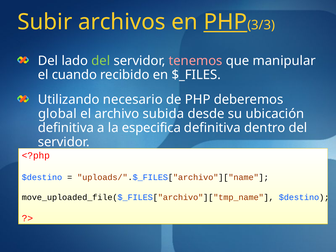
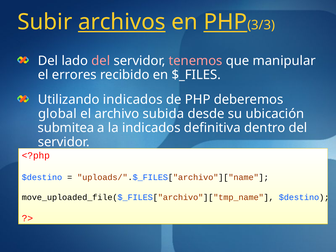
archivos underline: none -> present (122, 22)
del colour: light green -> pink (101, 61)
cuando: cuando -> errores (74, 75)
Utilizando necesario: necesario -> indicados (133, 100)
definitiva: definitiva -> submitea (66, 128)
la especifica: especifica -> indicados (151, 128)
